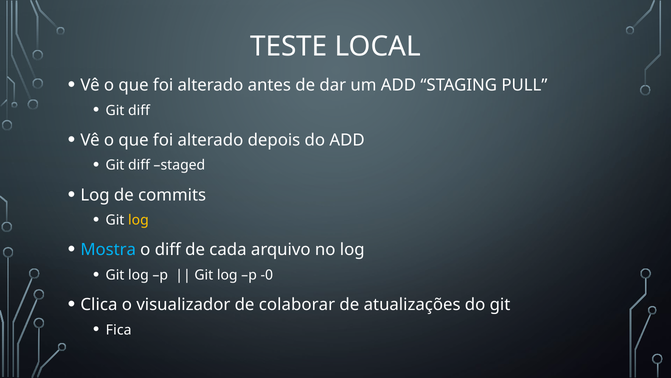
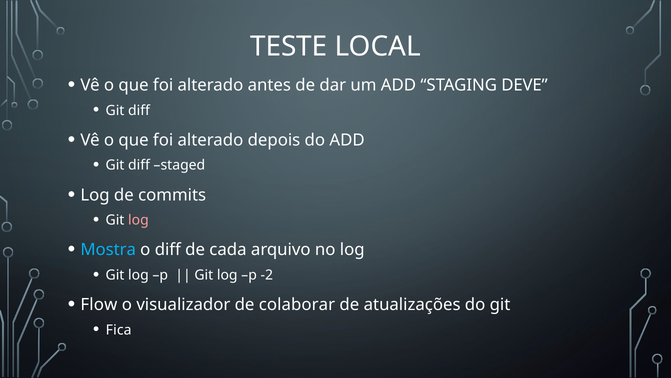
PULL: PULL -> DEVE (525, 85)
log colour: yellow -> pink (138, 220)
-0: -0 -> -2 (267, 275)
Clica: Clica -> Flow (99, 304)
